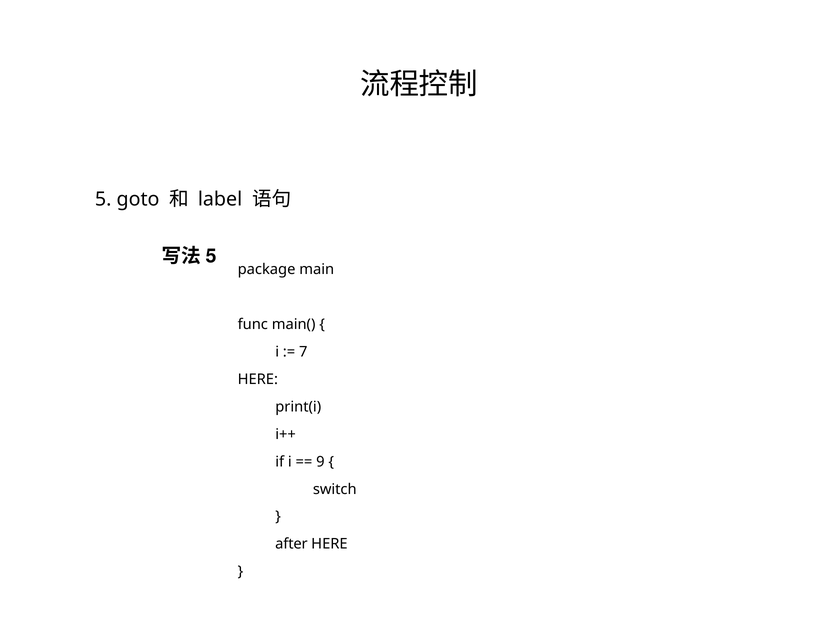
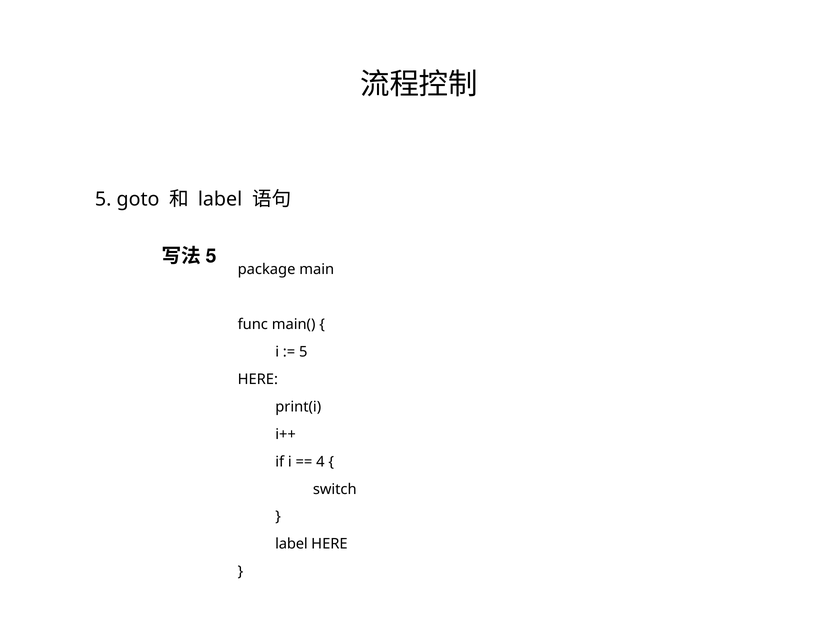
7: 7 -> 5 (303, 352)
9: 9 -> 4 (320, 462)
after: after -> label (291, 545)
